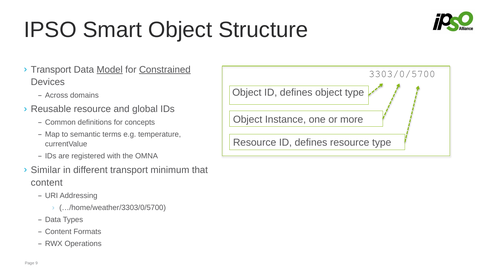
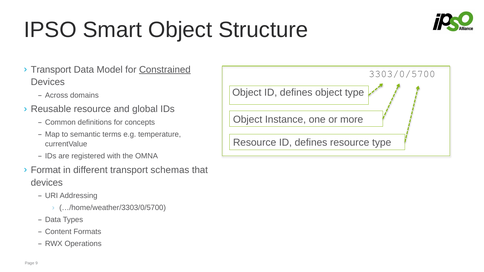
Model underline: present -> none (110, 70)
Similar: Similar -> Format (46, 170)
minimum: minimum -> schemas (170, 170)
content: content -> devices (47, 183)
